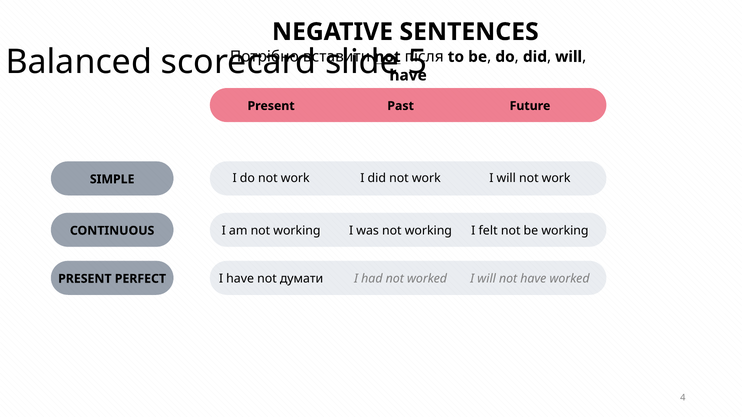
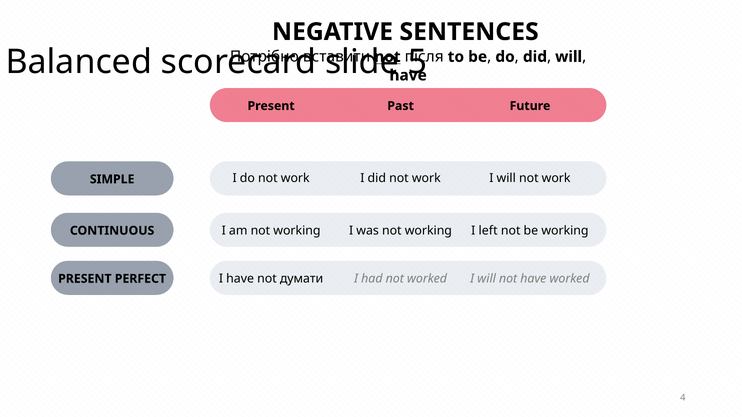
felt: felt -> left (488, 231)
